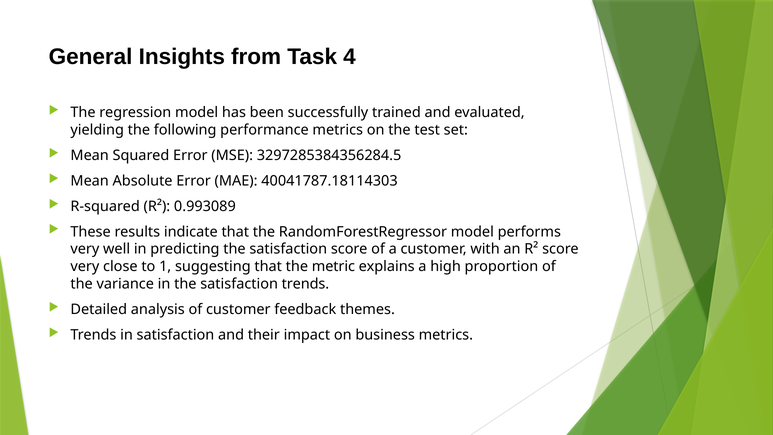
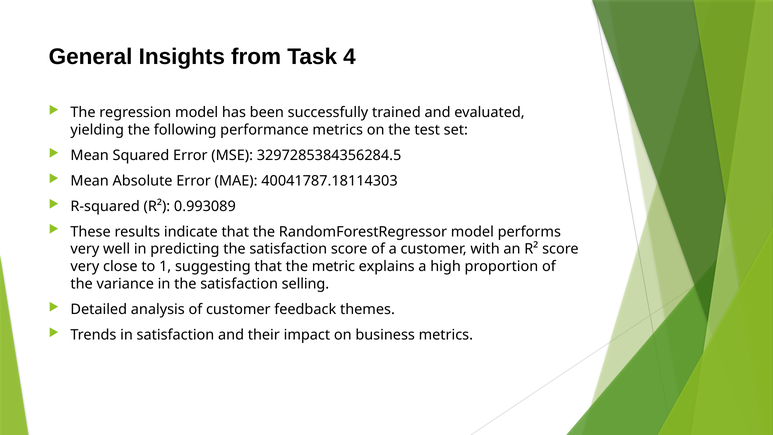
satisfaction trends: trends -> selling (305, 284)
